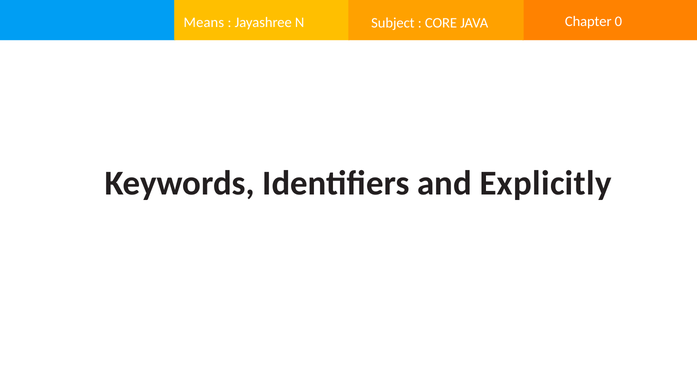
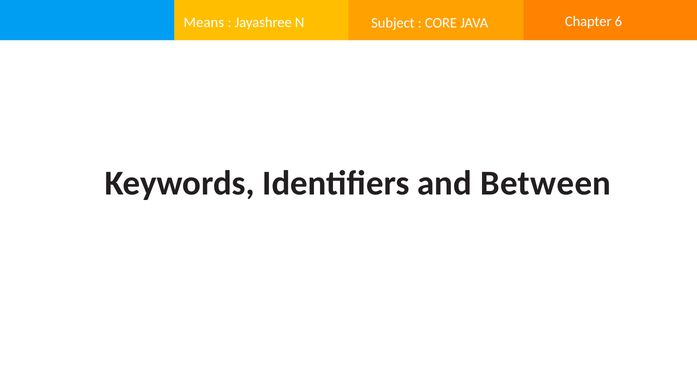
0: 0 -> 6 (618, 21)
Explicitly: Explicitly -> Between (546, 183)
